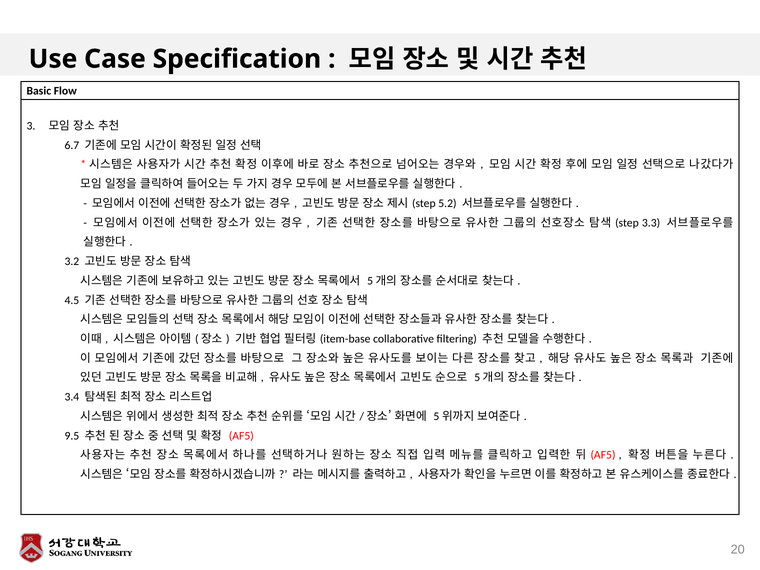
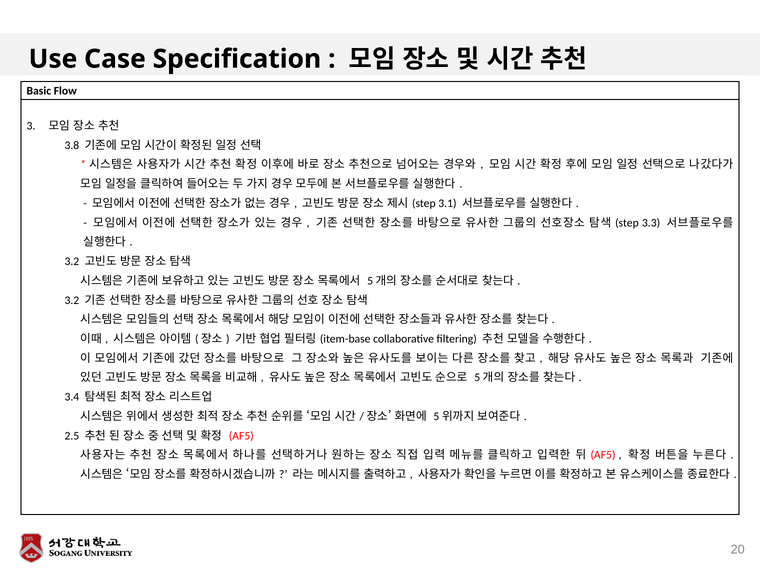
6.7: 6.7 -> 3.8 (72, 145)
5.2: 5.2 -> 3.1 (447, 203)
4.5: 4.5 -> 3.2 (72, 300)
9.5: 9.5 -> 2.5 (72, 436)
